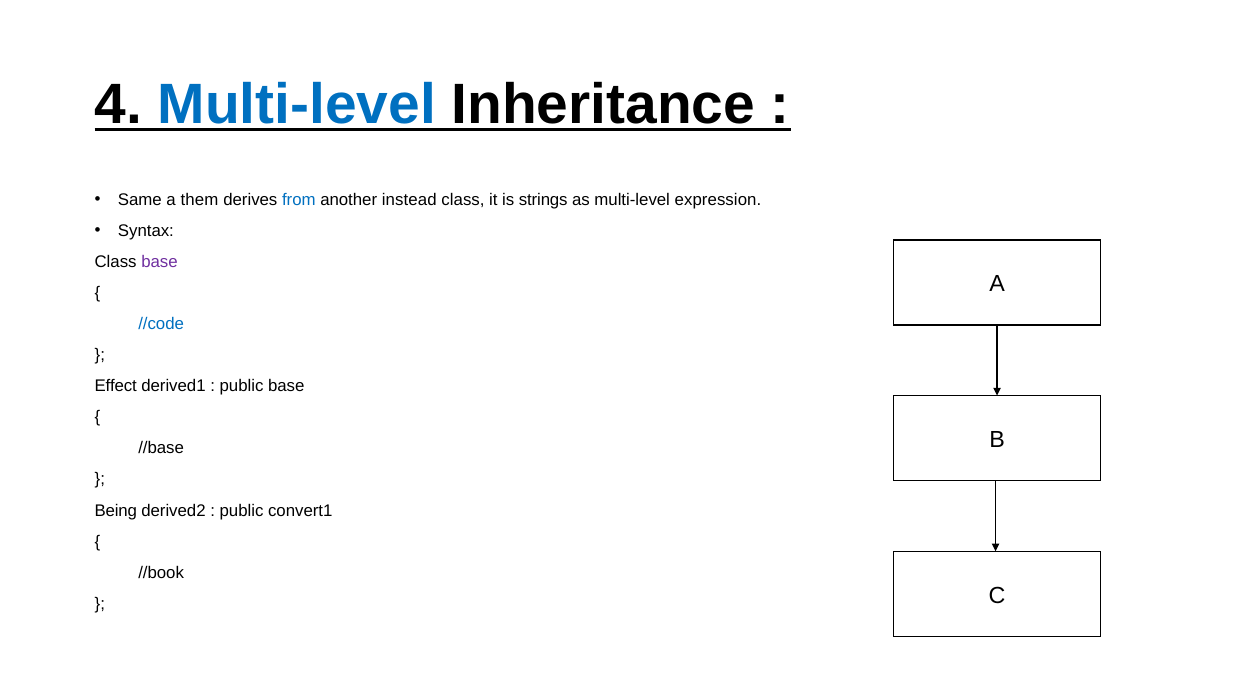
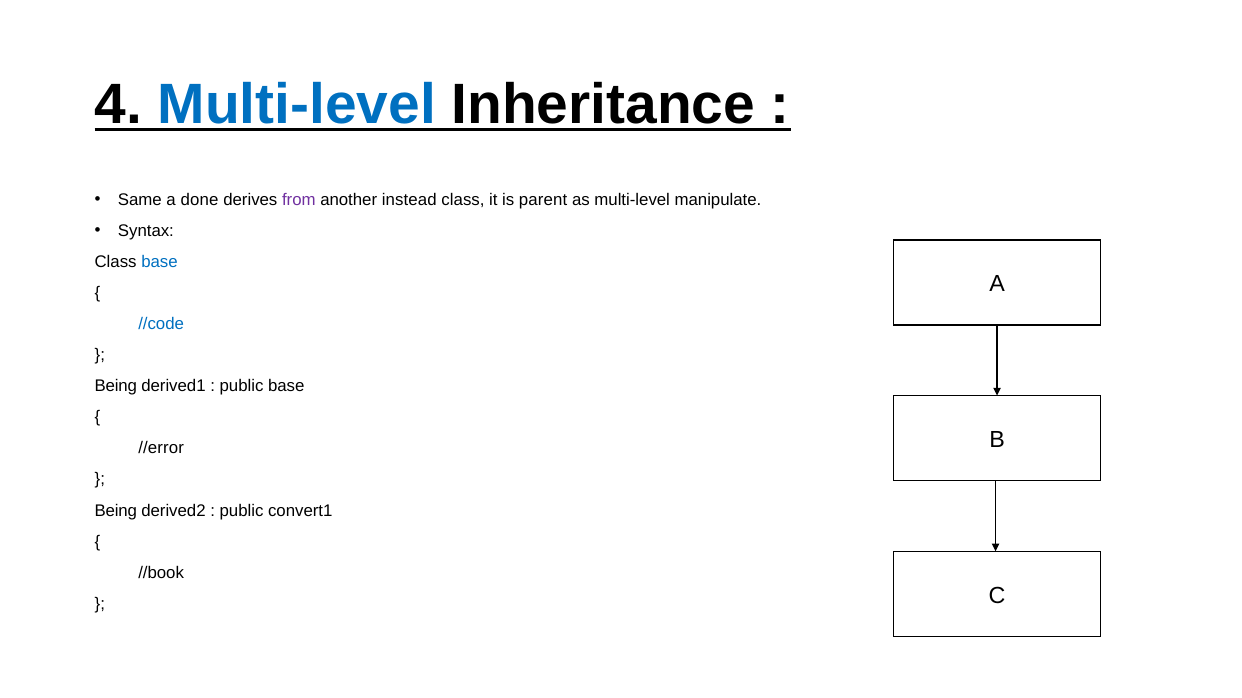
them: them -> done (199, 200)
from colour: blue -> purple (299, 200)
strings: strings -> parent (543, 200)
expression: expression -> manipulate (718, 200)
base colour: purple -> blue (159, 262)
Effect: Effect -> Being (116, 386)
//base: //base -> //error (161, 449)
